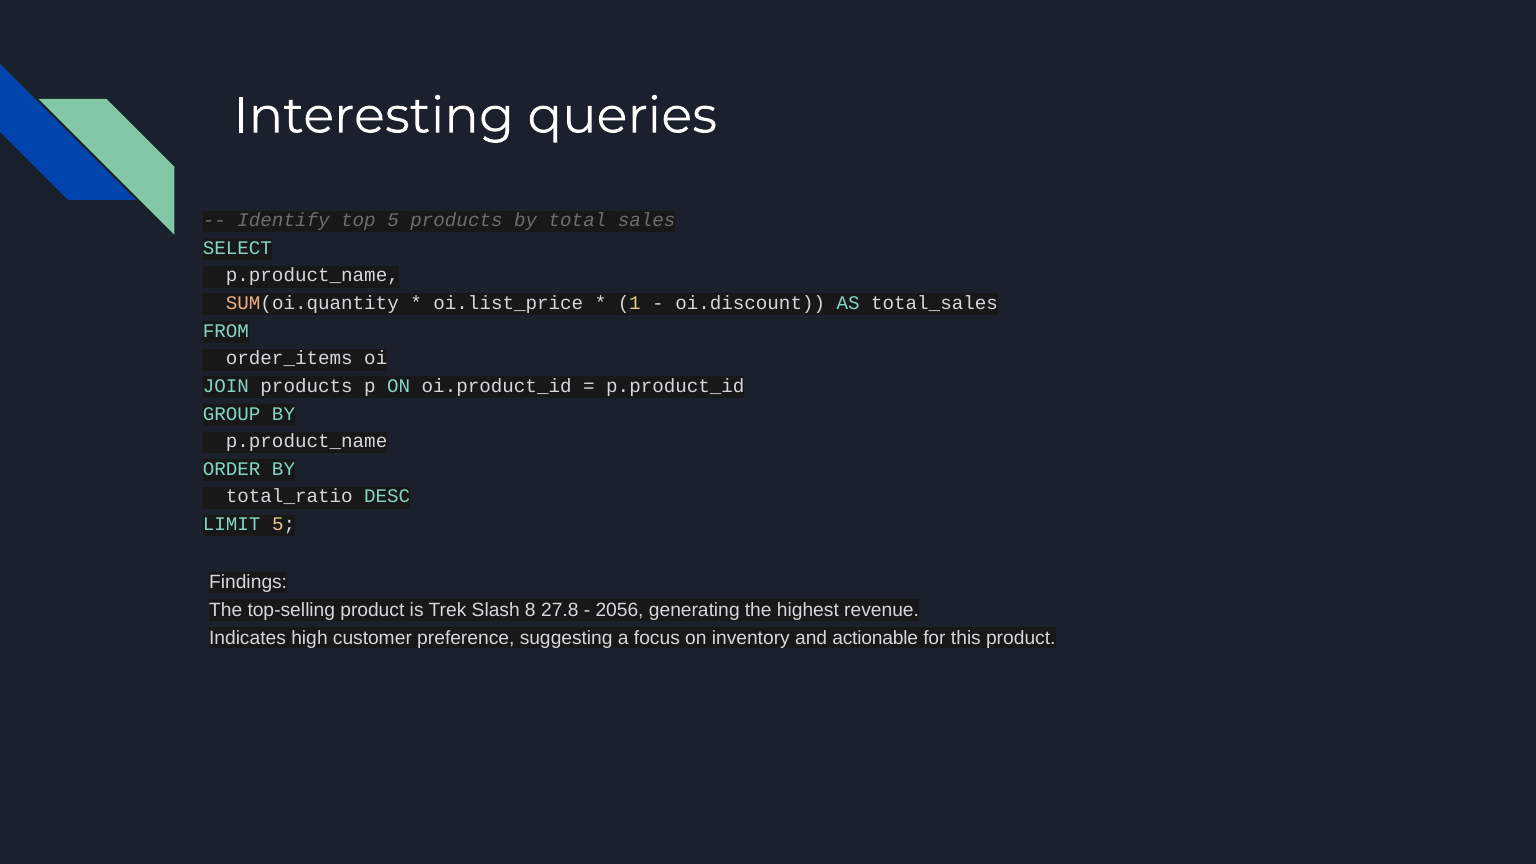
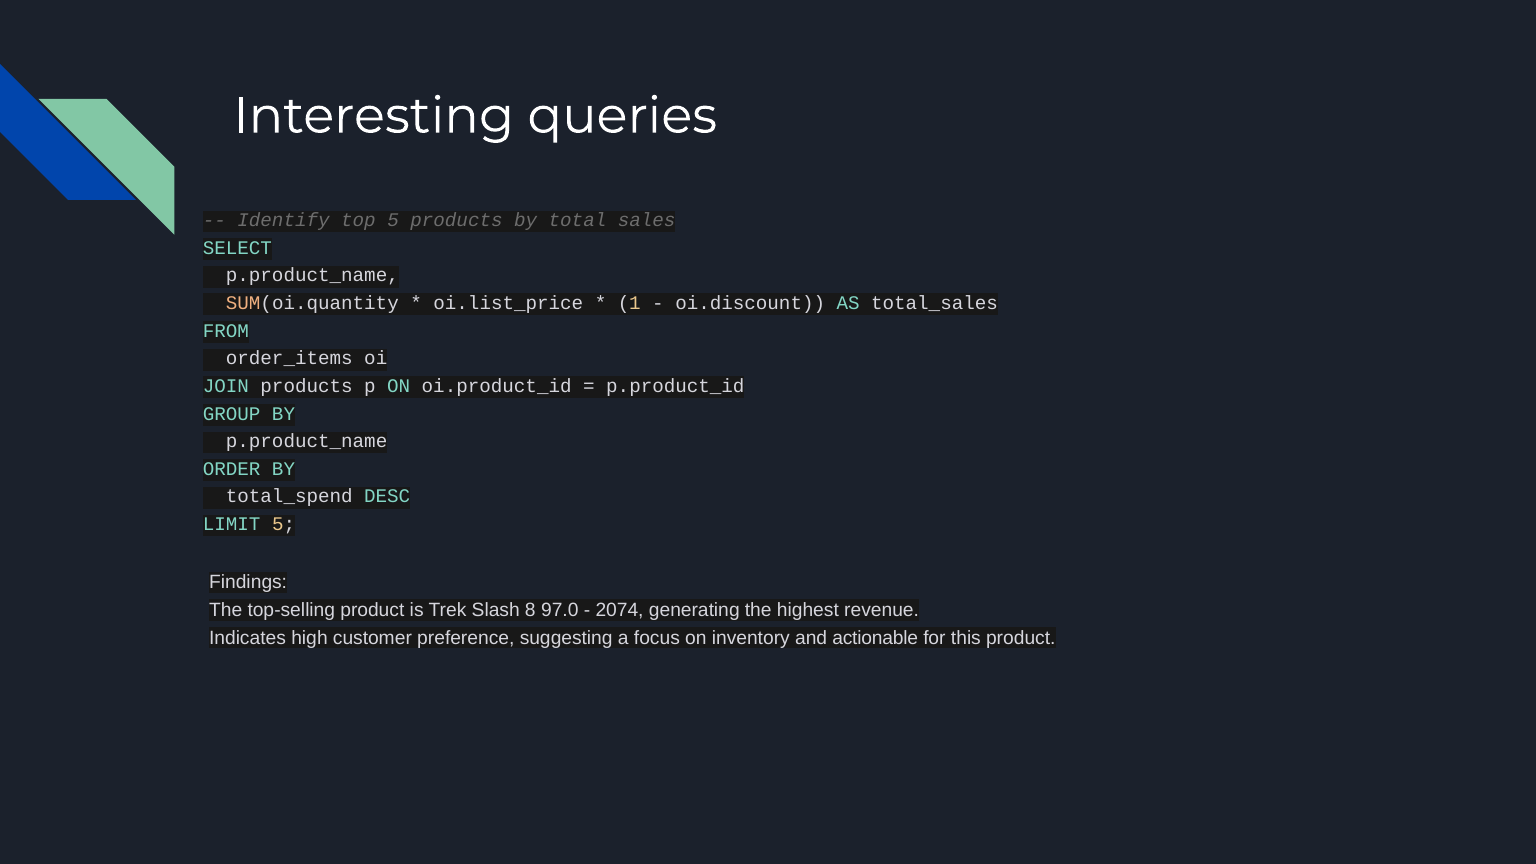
total_ratio: total_ratio -> total_spend (289, 497)
27.8: 27.8 -> 97.0 (560, 610)
2056: 2056 -> 2074 (620, 610)
